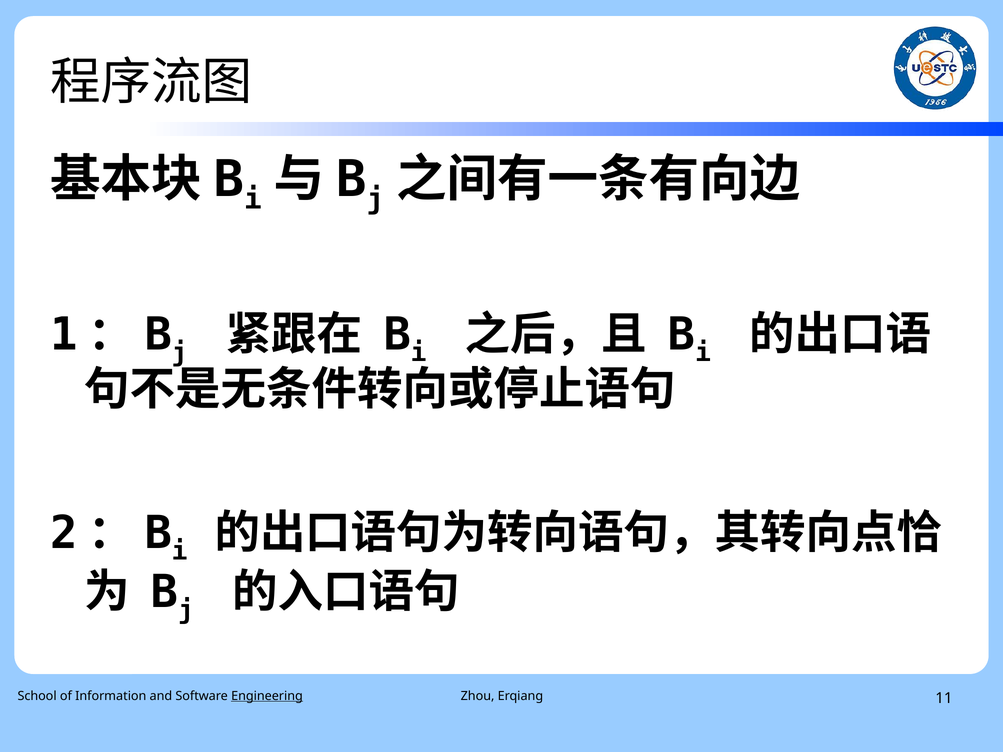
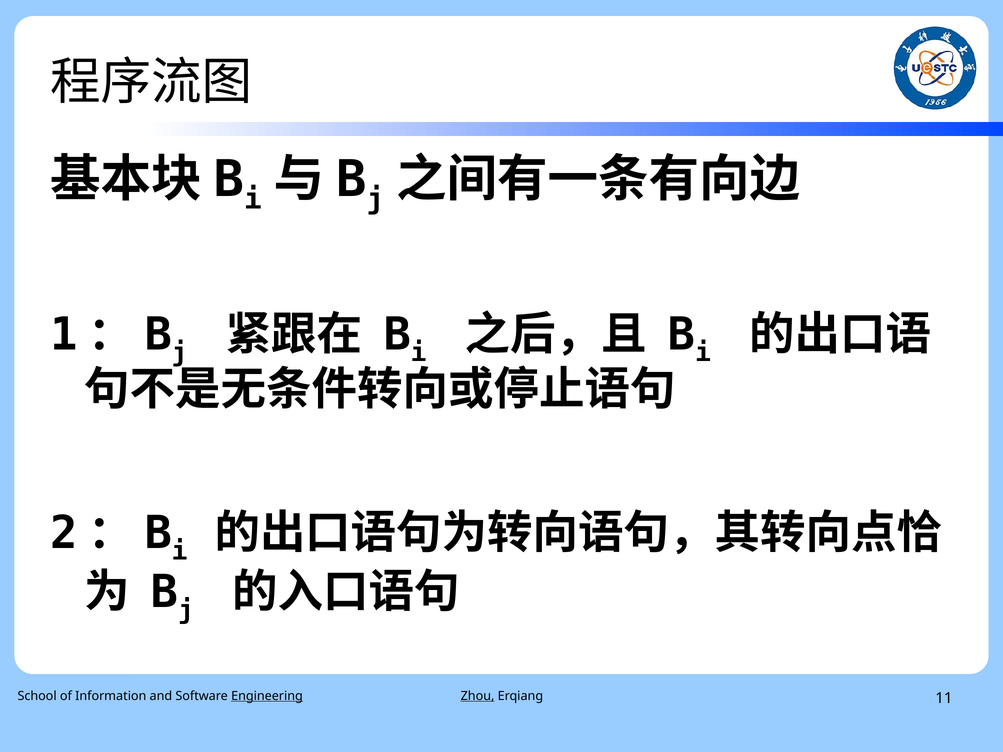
Zhou underline: none -> present (478, 696)
